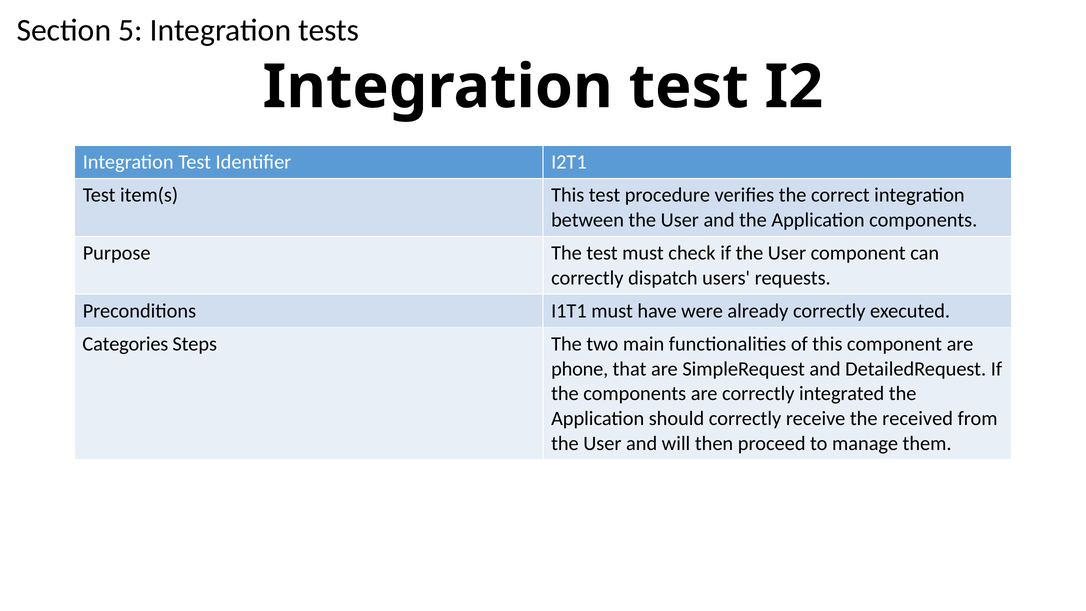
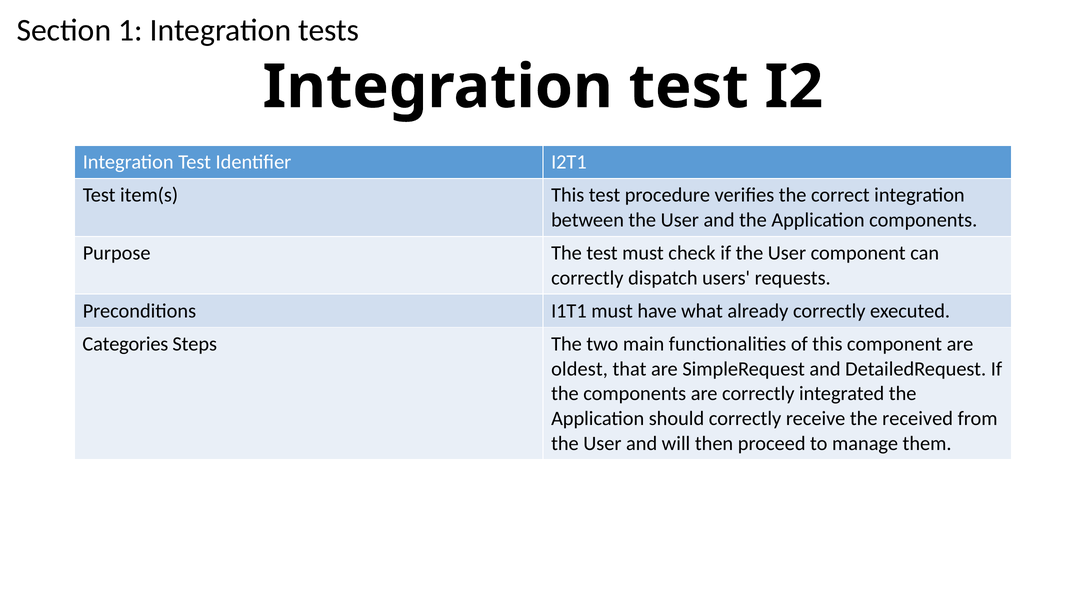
5: 5 -> 1 (131, 30)
were: were -> what (702, 311)
phone: phone -> oldest (580, 369)
